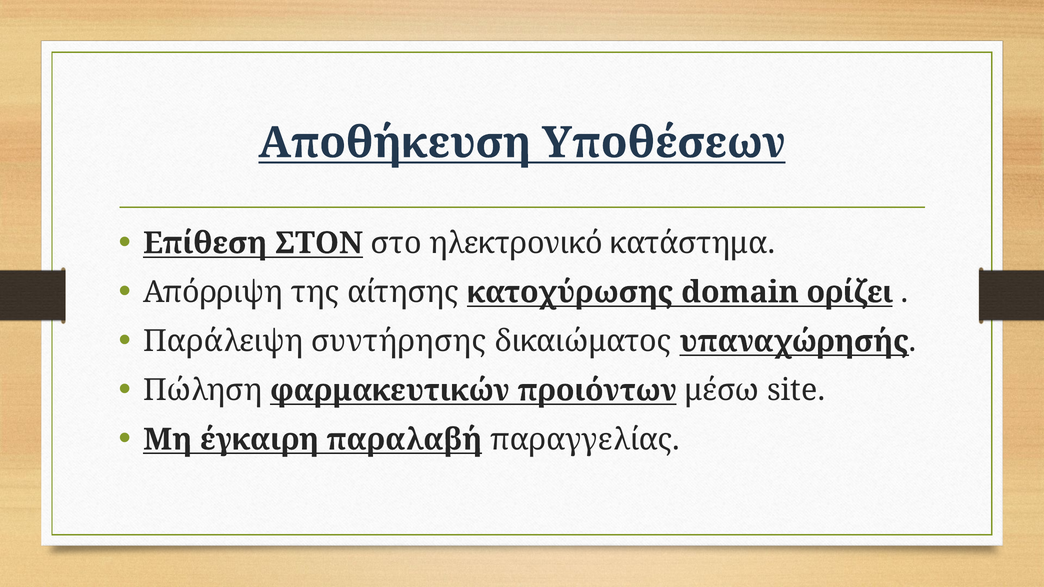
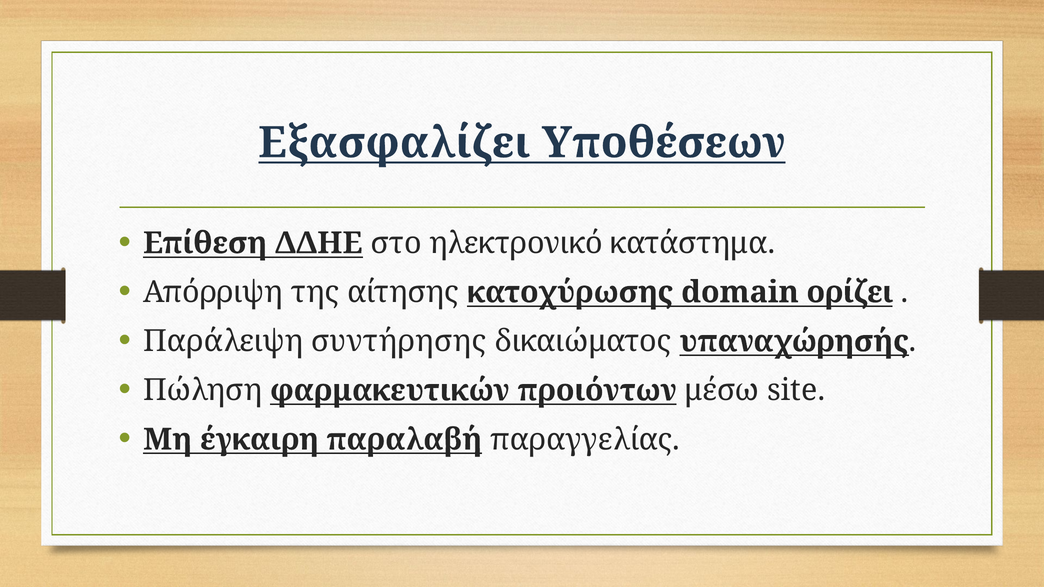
Αποθήκευση: Αποθήκευση -> Εξασφαλίζει (394, 143)
ΣΤΟΝ: ΣΤΟΝ -> ΔΔΗΕ (319, 243)
